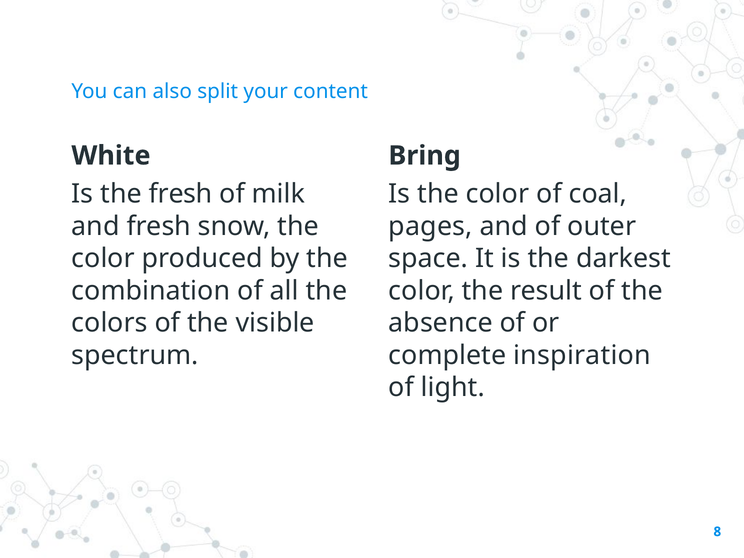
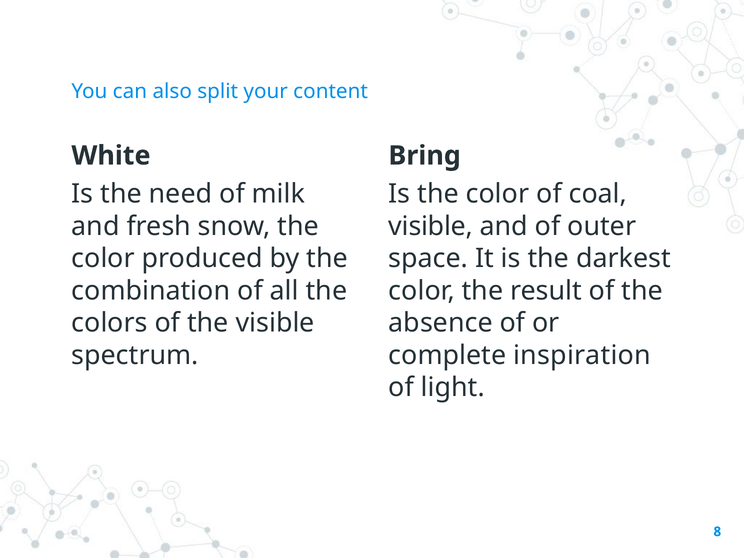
the fresh: fresh -> need (181, 194)
pages: pages -> visible (431, 226)
